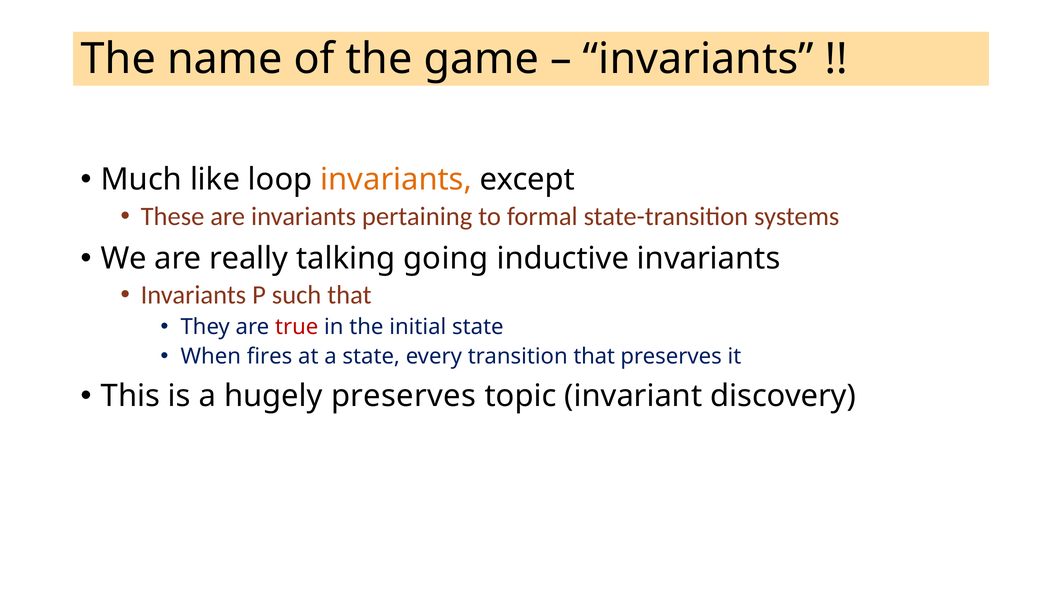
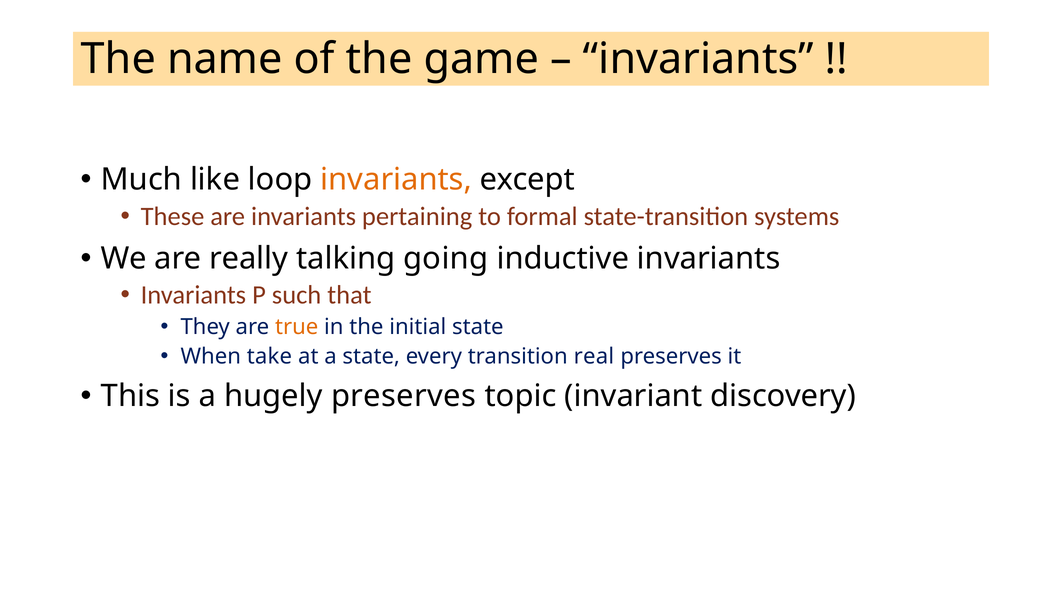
true colour: red -> orange (297, 327)
fires: fires -> take (269, 356)
transition that: that -> real (594, 356)
